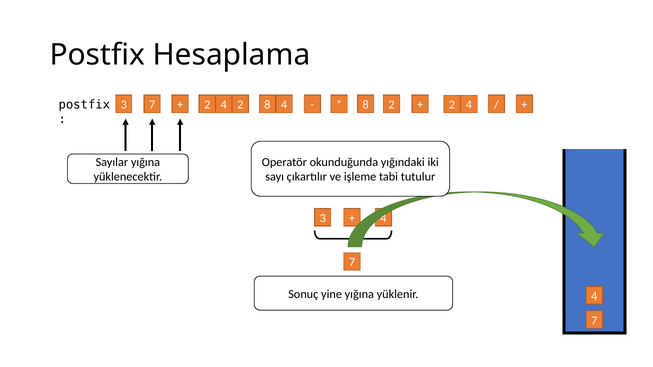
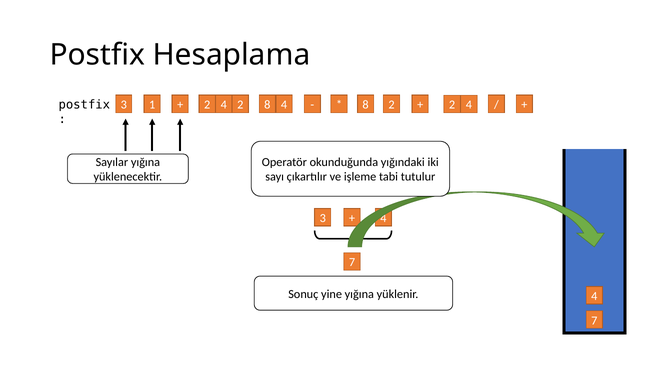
3 7: 7 -> 1 (152, 105)
